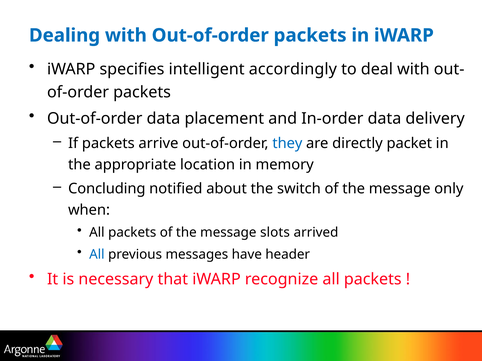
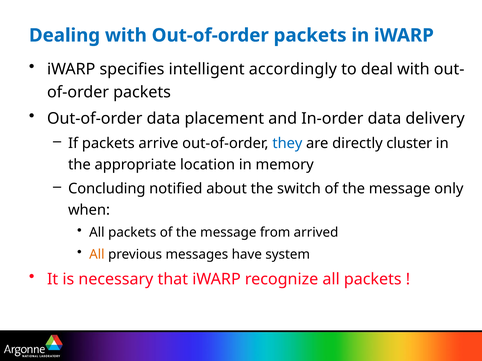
packet: packet -> cluster (409, 144)
slots: slots -> from (275, 233)
All colour: blue -> orange (97, 255)
header: header -> system (288, 255)
